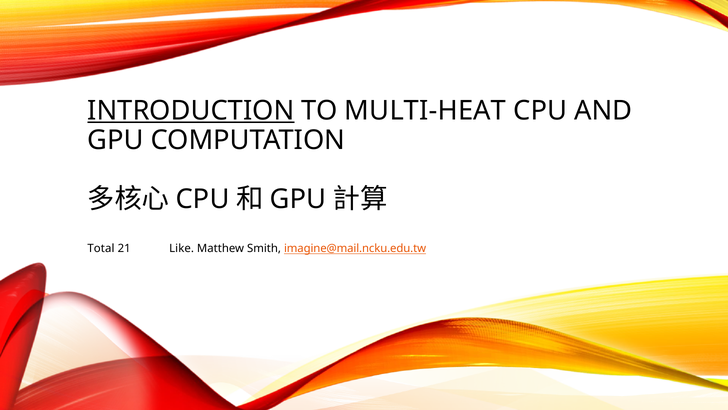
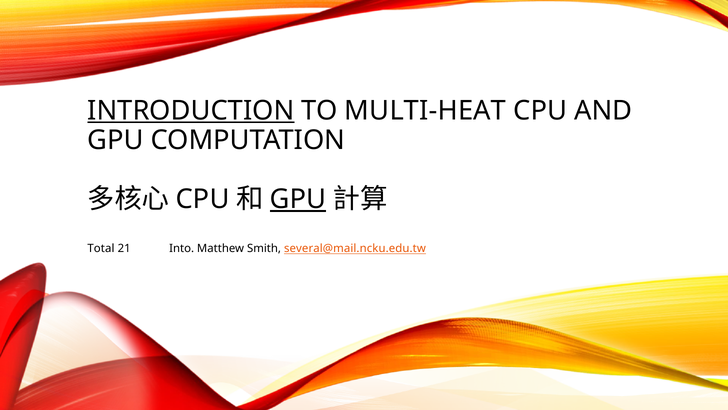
GPU underline: none -> present (298, 199)
Like: Like -> Into (182, 248)
imagine@mail.ncku.edu.tw: imagine@mail.ncku.edu.tw -> several@mail.ncku.edu.tw (355, 248)
